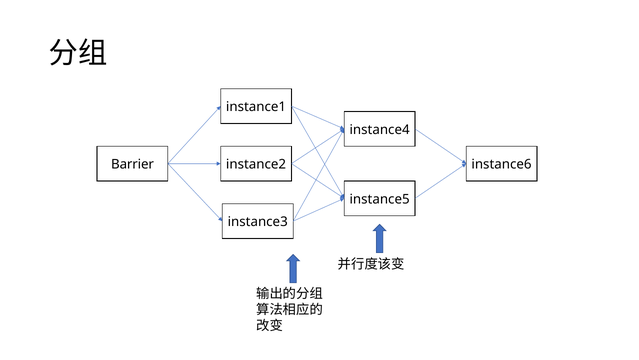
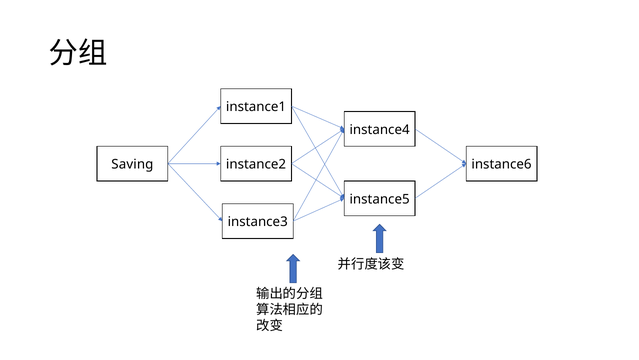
Barrier: Barrier -> Saving (132, 164)
